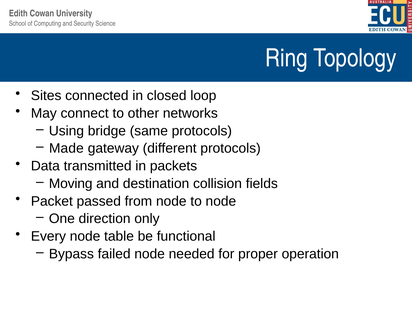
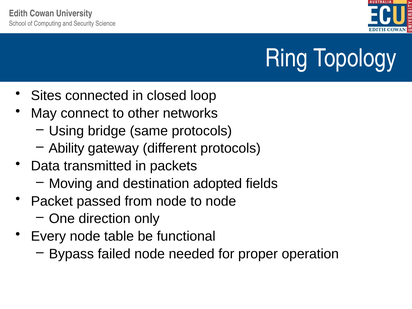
Made: Made -> Ability (67, 148)
collision: collision -> adopted (218, 184)
